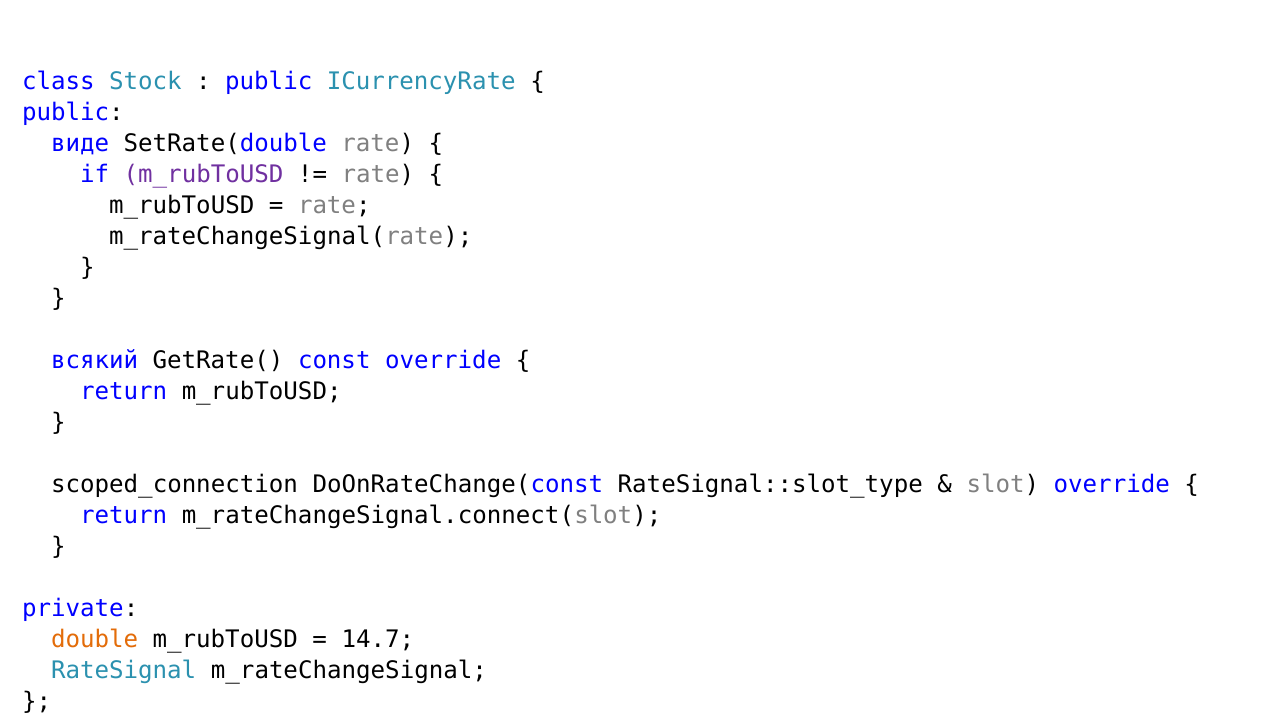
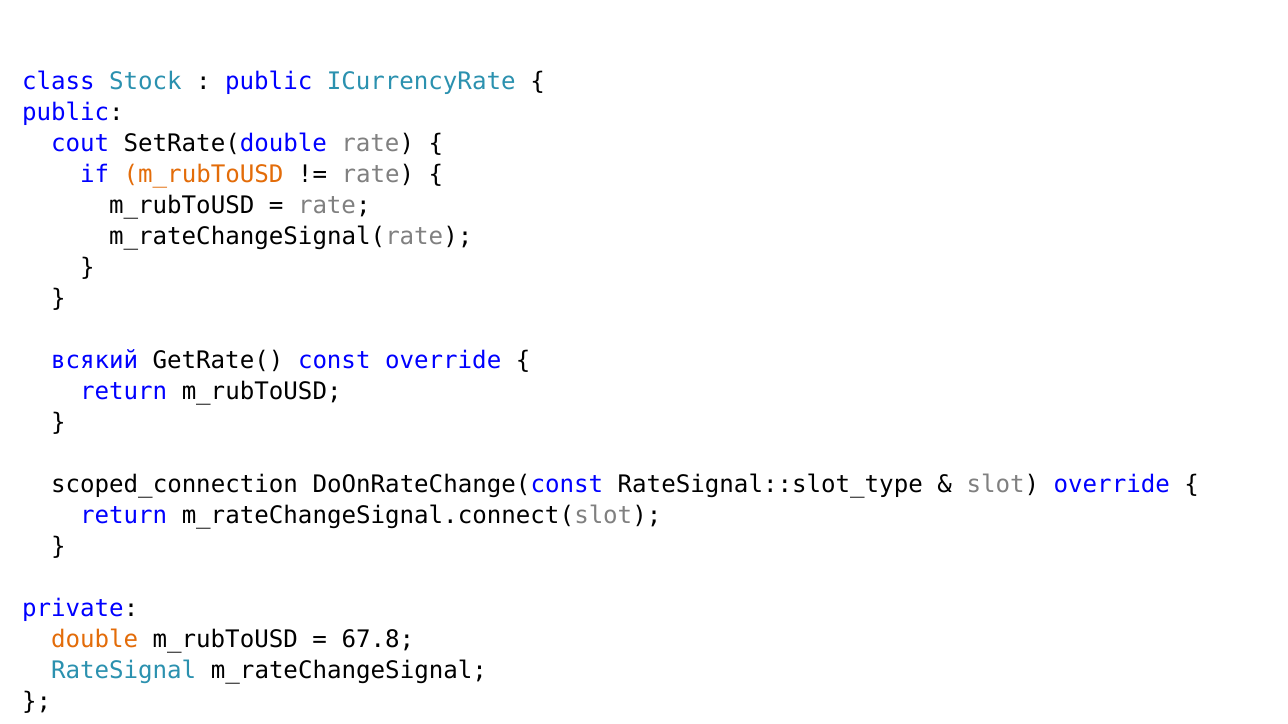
виде: виде -> cout (80, 144)
m_rubToUSD colour: purple -> orange (204, 175)
14.7: 14.7 -> 67.8 (378, 640)
